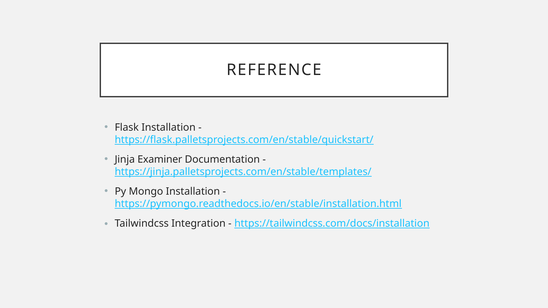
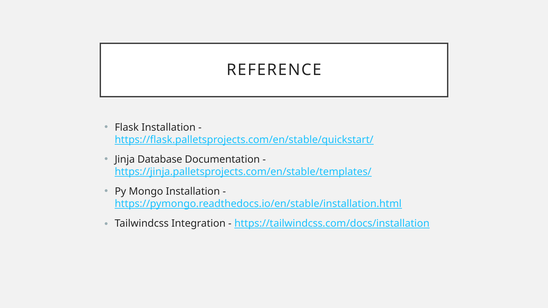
Examiner: Examiner -> Database (160, 160)
